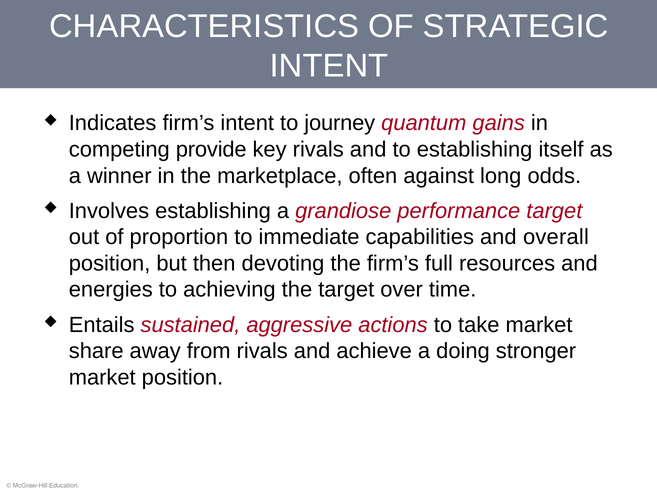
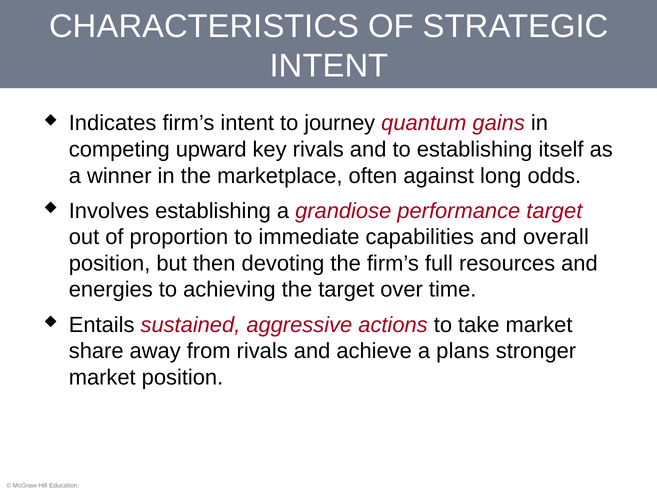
provide: provide -> upward (211, 149)
doing: doing -> plans (463, 351)
